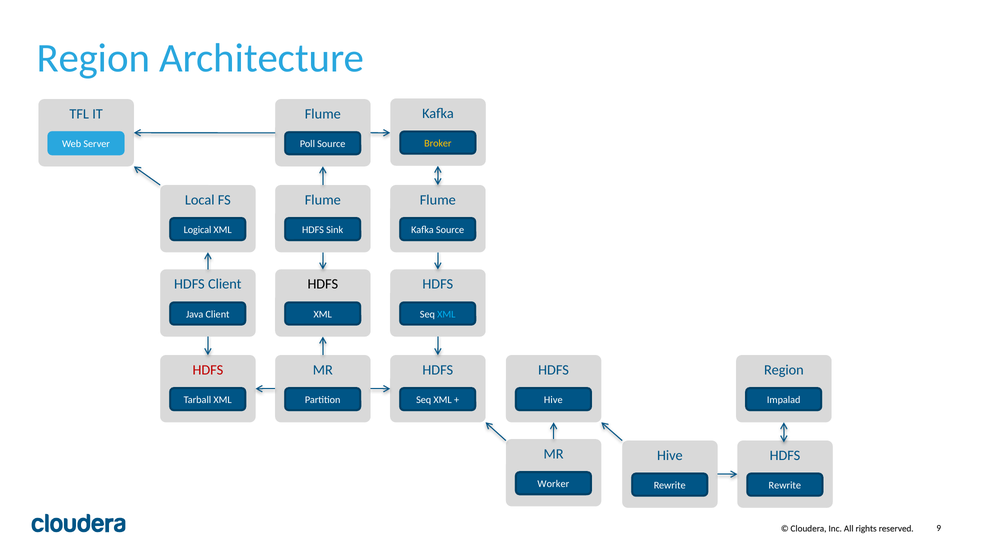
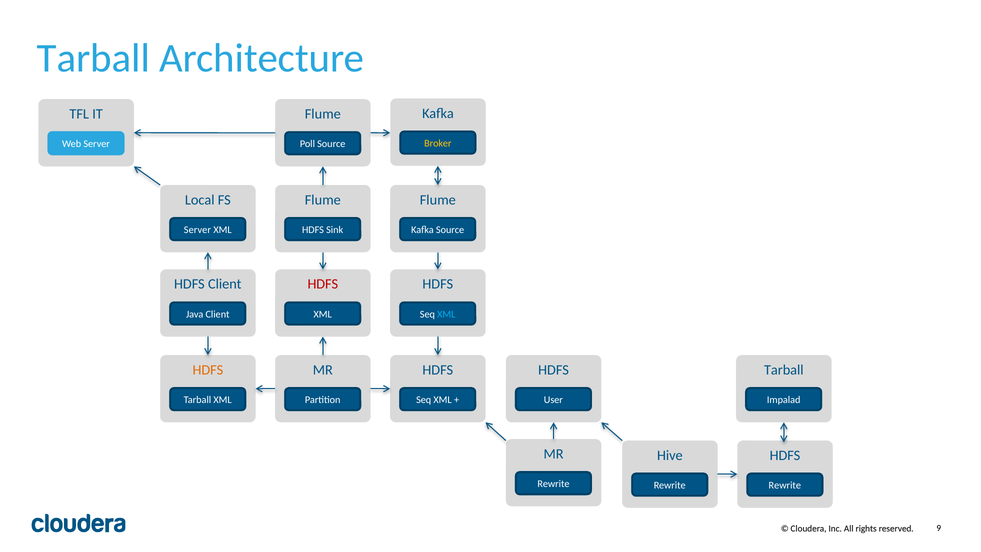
Region: Region -> Tarball (93, 58)
Logical: Logical -> Server (197, 230)
HDFS colour: black -> red (323, 284)
HDFS colour: red -> orange (208, 370)
Region: Region -> Tarball (784, 370)
Hive: Hive -> User (553, 400)
Worker: Worker -> Rewrite (553, 484)
